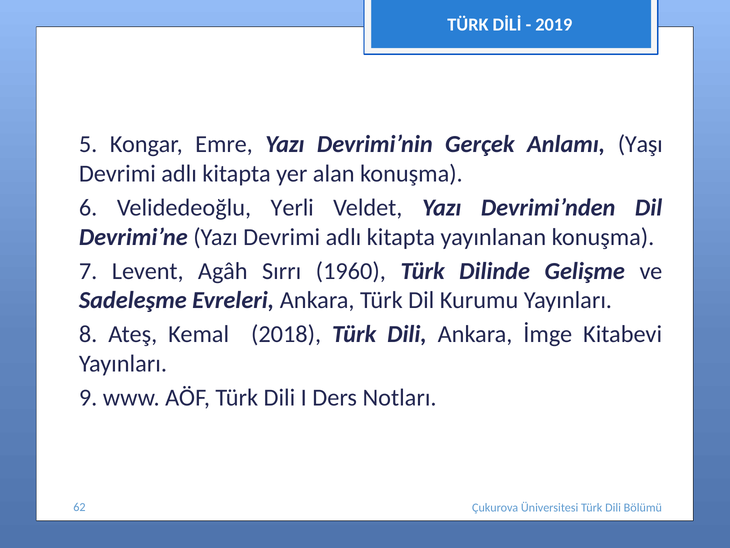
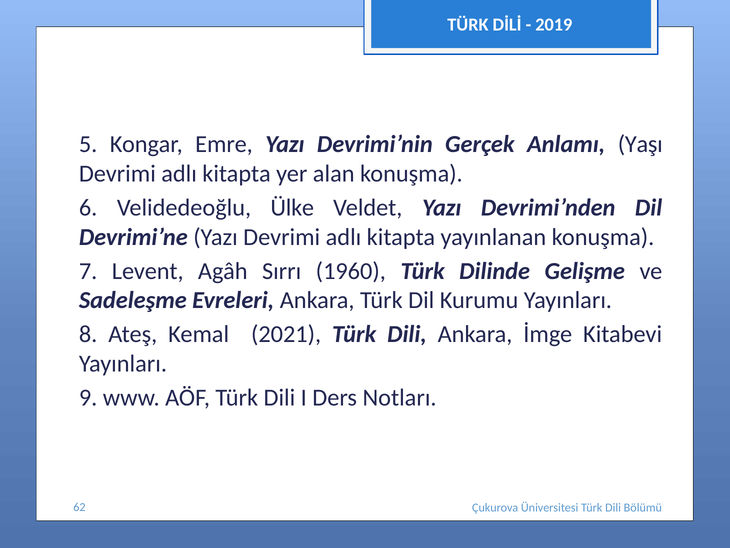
Yerli: Yerli -> Ülke (292, 208)
2018: 2018 -> 2021 (286, 334)
